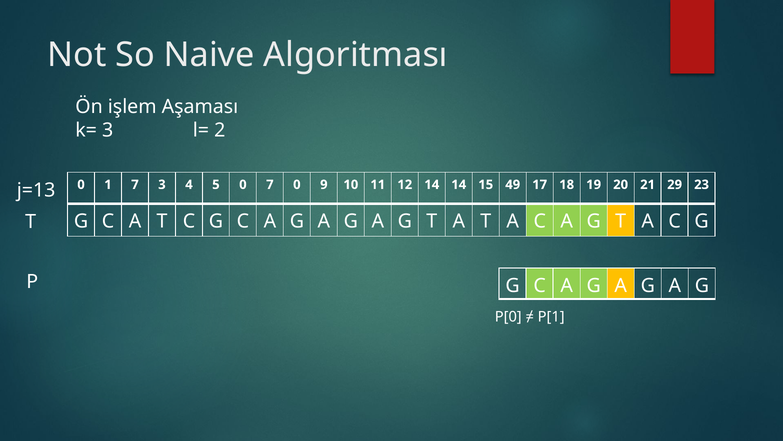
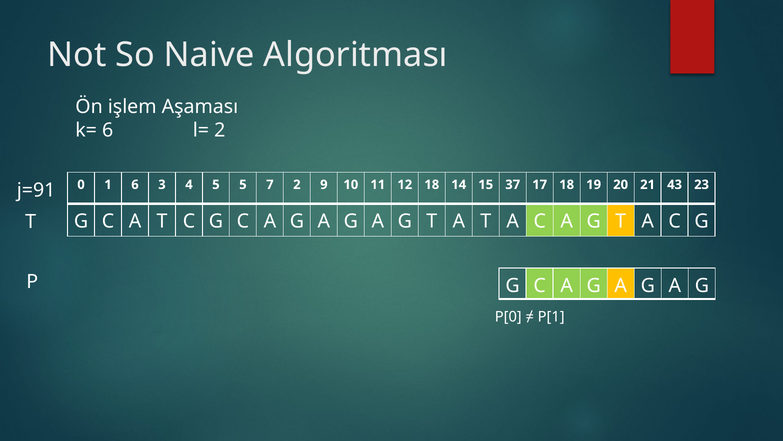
k= 3: 3 -> 6 (108, 130)
1 7: 7 -> 6 (135, 184)
5 0: 0 -> 5 (243, 184)
7 0: 0 -> 2 (297, 184)
12 14: 14 -> 18 (432, 184)
49: 49 -> 37 (513, 184)
29: 29 -> 43 (675, 184)
j=13: j=13 -> j=91 (36, 190)
